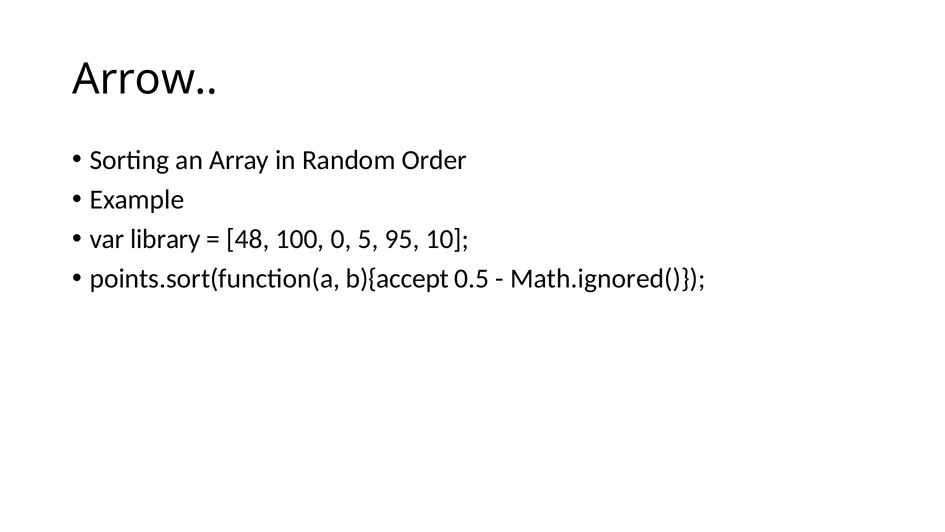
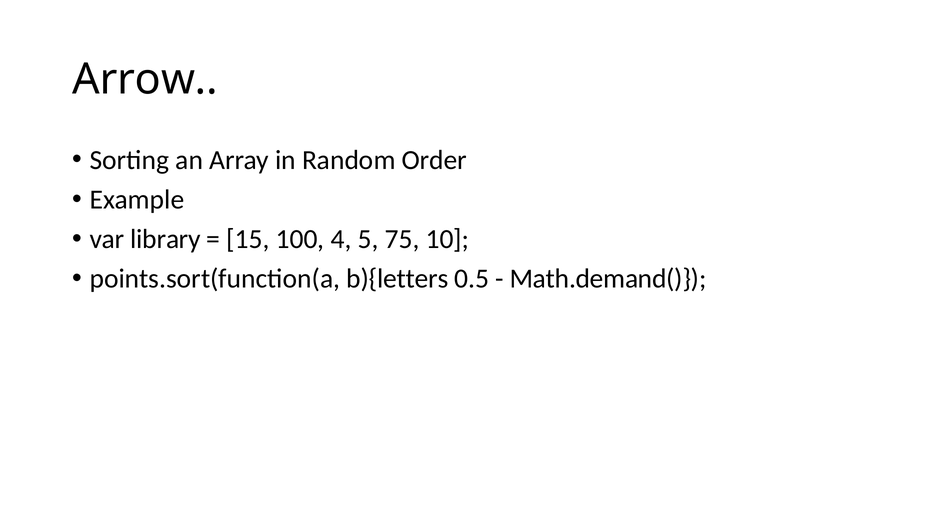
48: 48 -> 15 (248, 239)
0: 0 -> 4 (341, 239)
95: 95 -> 75 (402, 239)
b){accept: b){accept -> b){letters (397, 279)
Math.ignored(: Math.ignored( -> Math.demand( (608, 279)
